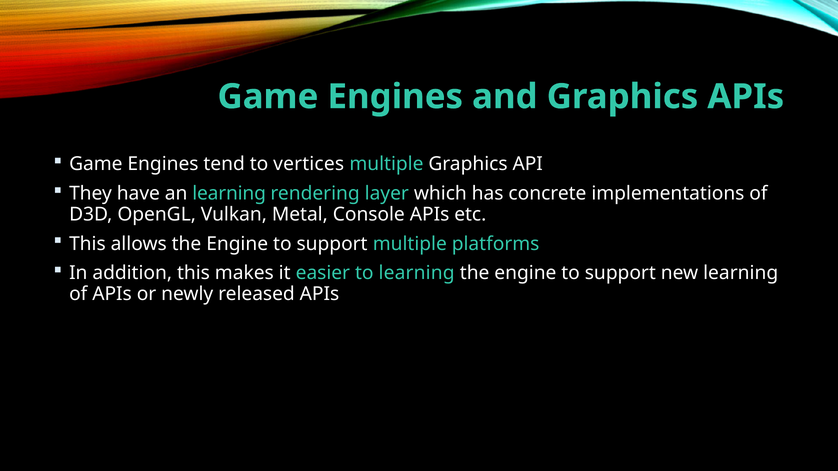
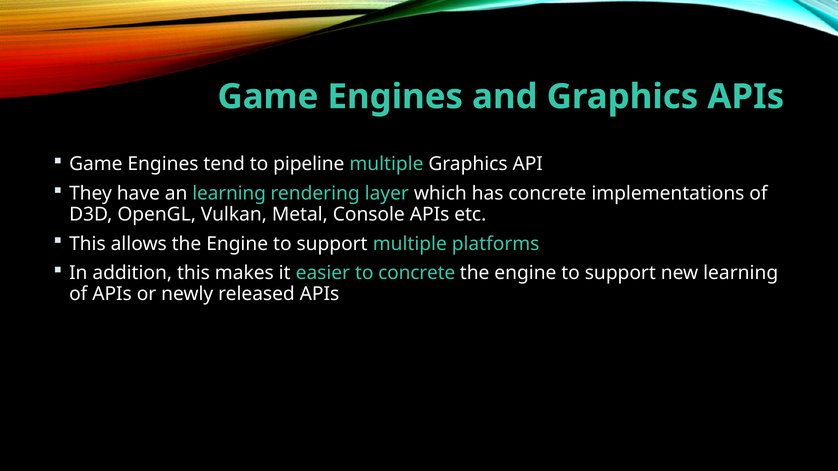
vertices: vertices -> pipeline (309, 164)
to learning: learning -> concrete (417, 273)
